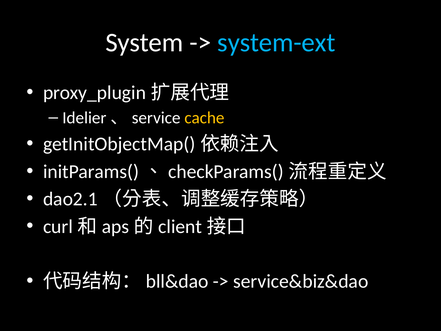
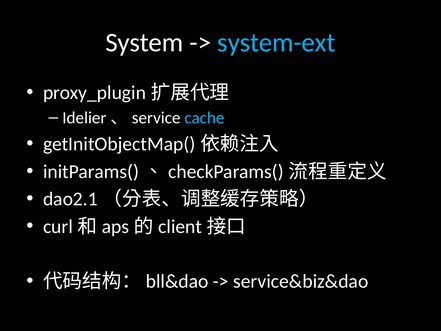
cache colour: yellow -> light blue (204, 118)
